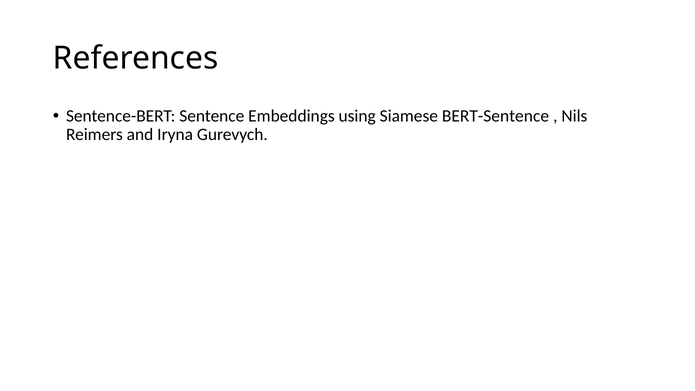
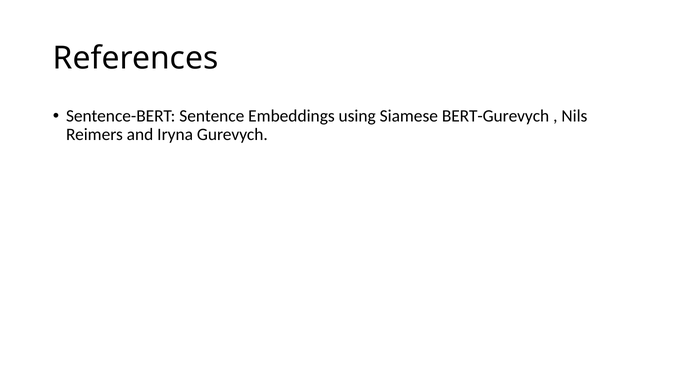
BERT-Sentence: BERT-Sentence -> BERT-Gurevych (496, 116)
